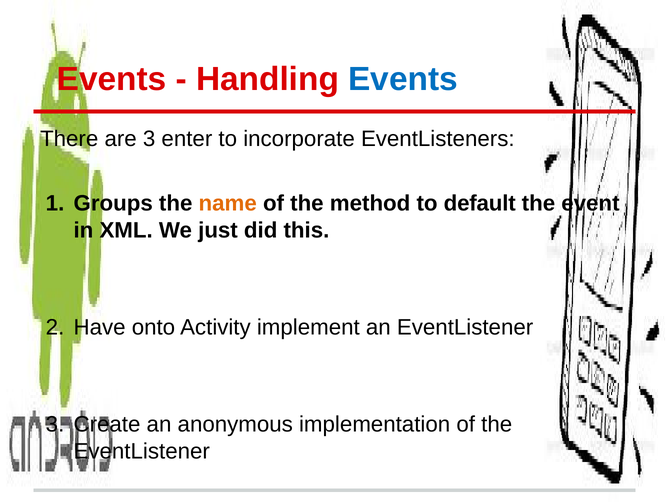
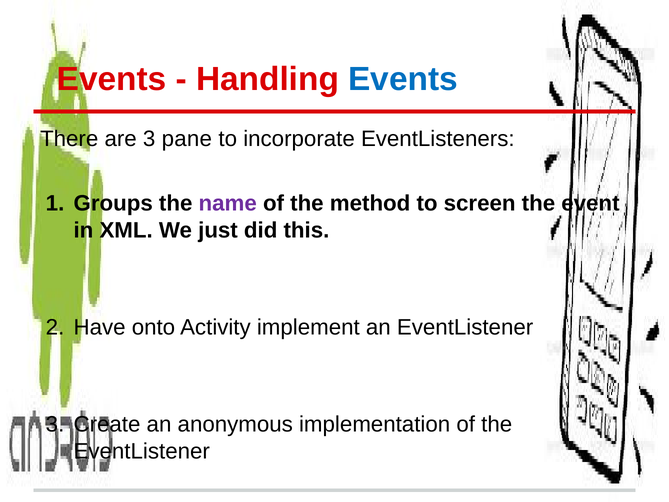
enter: enter -> pane (187, 139)
name colour: orange -> purple (228, 203)
default: default -> screen (480, 203)
